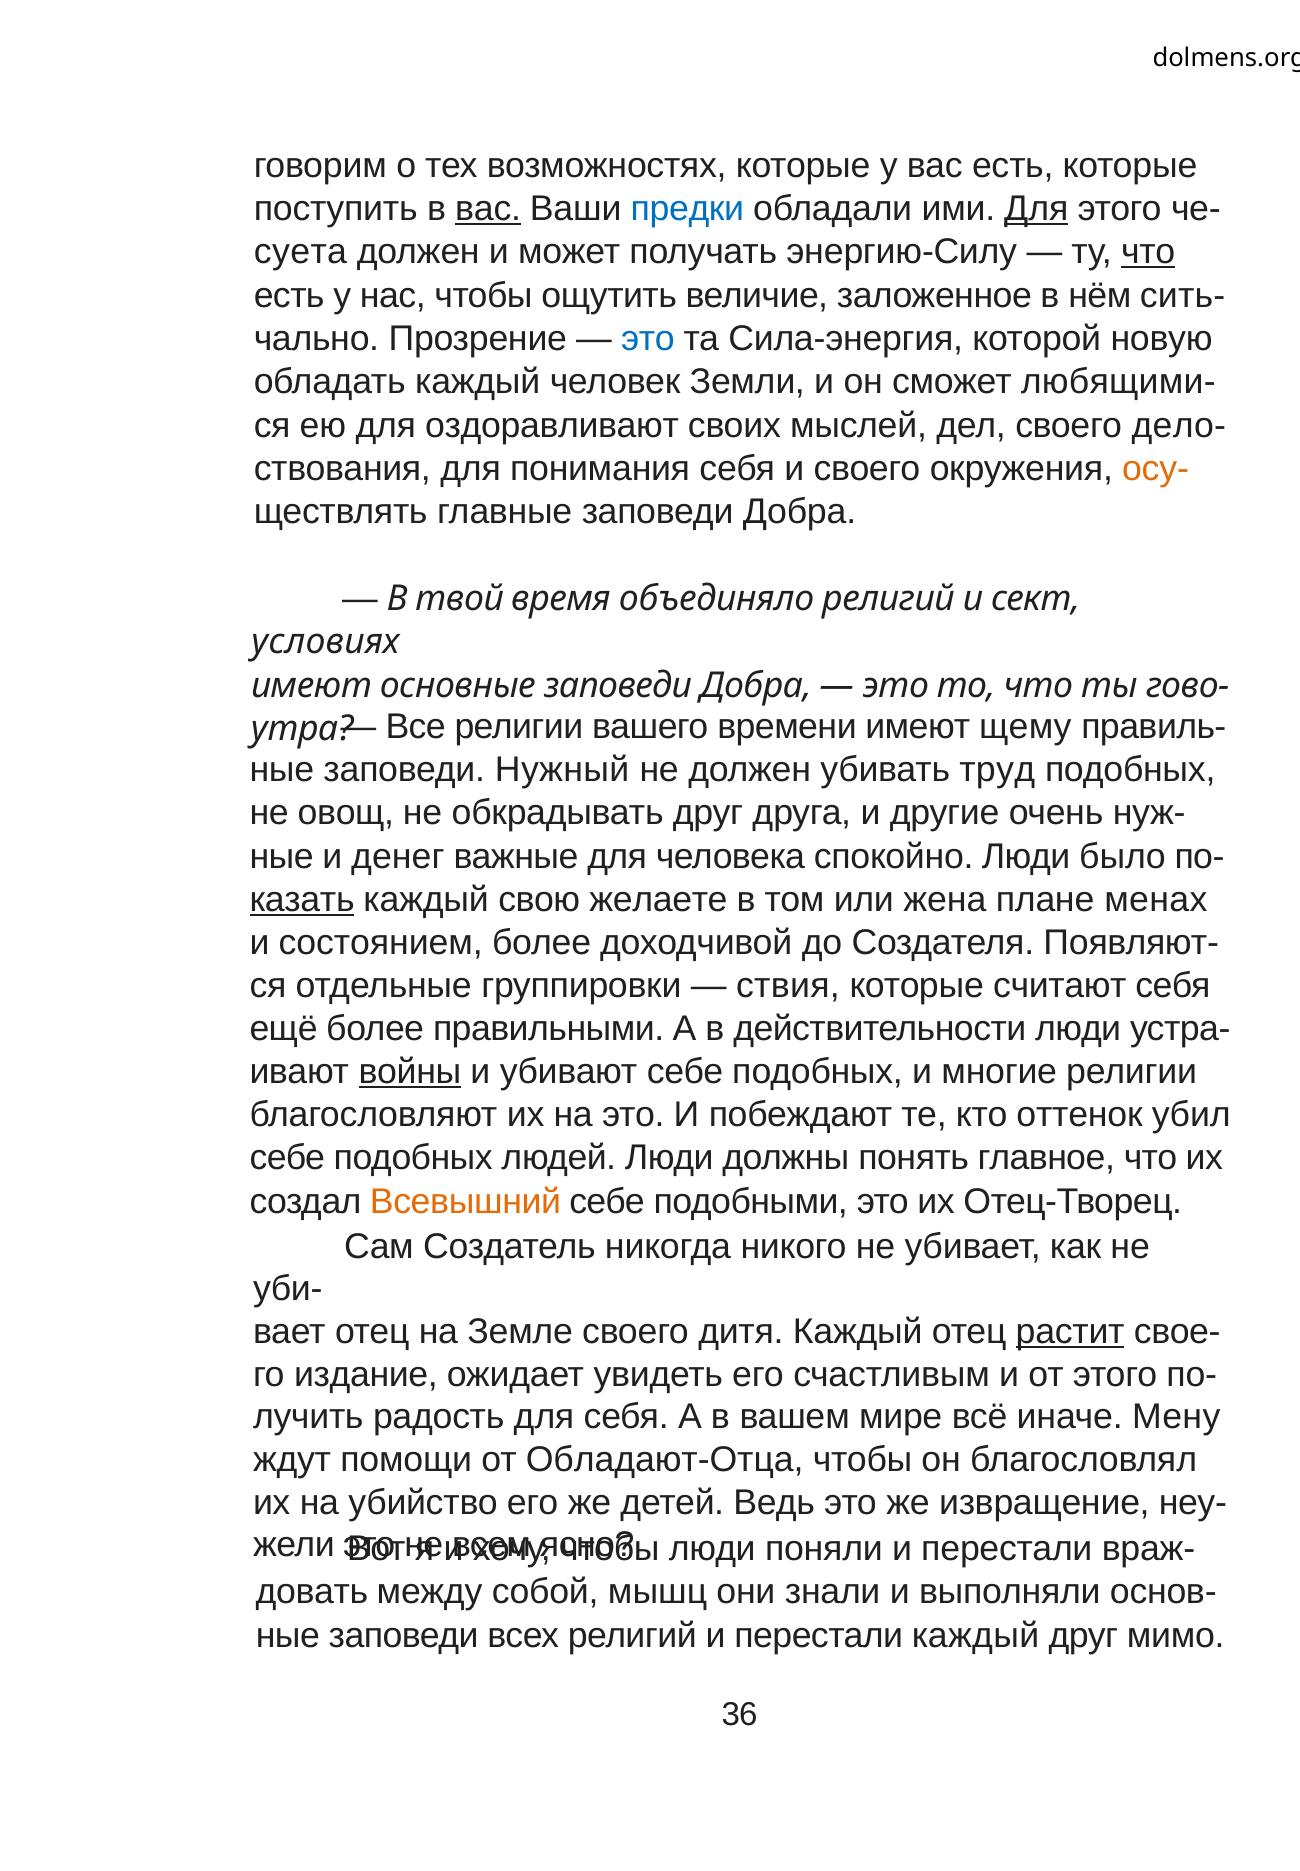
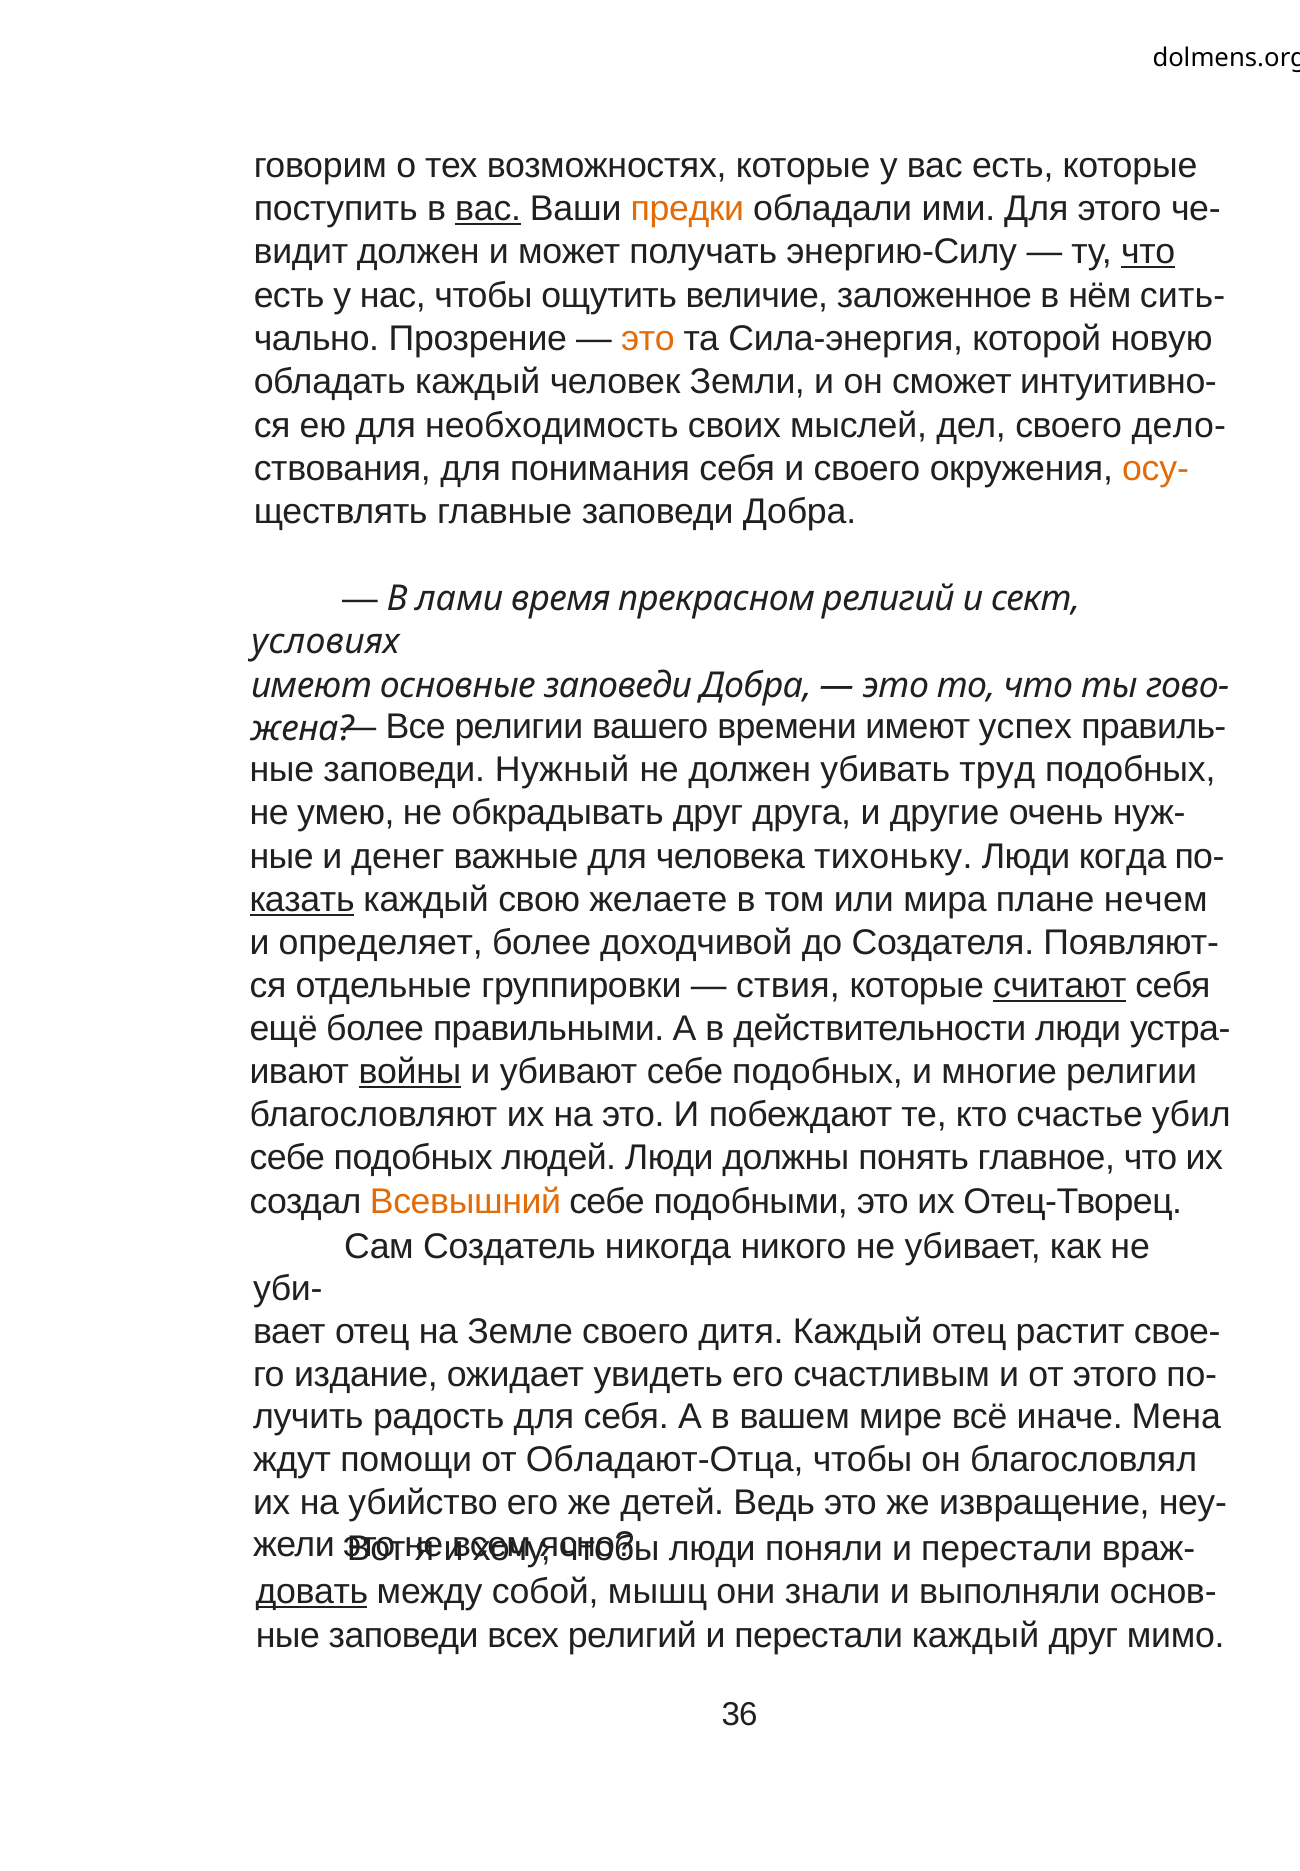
предки colour: blue -> orange (687, 209)
Для underline: present -> none (1036, 209)
суета: суета -> видит (301, 252)
это colour: blue -> orange (648, 339)
любящими-: любящими- -> интуитивно- (1119, 382)
оздоравливают: оздоравливают -> необходимость (552, 425)
твой: твой -> лами (459, 599)
объединяло: объединяло -> прекрасном (717, 599)
щему: щему -> успех (1025, 727)
утра: утра -> жена (302, 729)
овощ: овощ -> умею (346, 813)
спокойно: спокойно -> тихоньку (893, 856)
было: было -> когда (1123, 856)
жена: жена -> мира (945, 900)
менах: менах -> нечем (1156, 900)
состоянием: состоянием -> определяет (381, 943)
считают underline: none -> present (1060, 986)
оттенок: оттенок -> счастье (1080, 1115)
растит underline: present -> none (1070, 1332)
Мену: Мену -> Мена (1176, 1417)
довать underline: none -> present (312, 1592)
